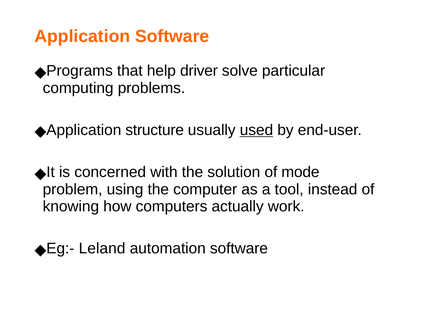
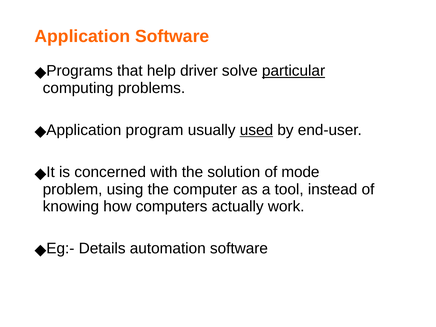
particular underline: none -> present (294, 71)
structure: structure -> program (155, 130)
Leland: Leland -> Details (102, 248)
